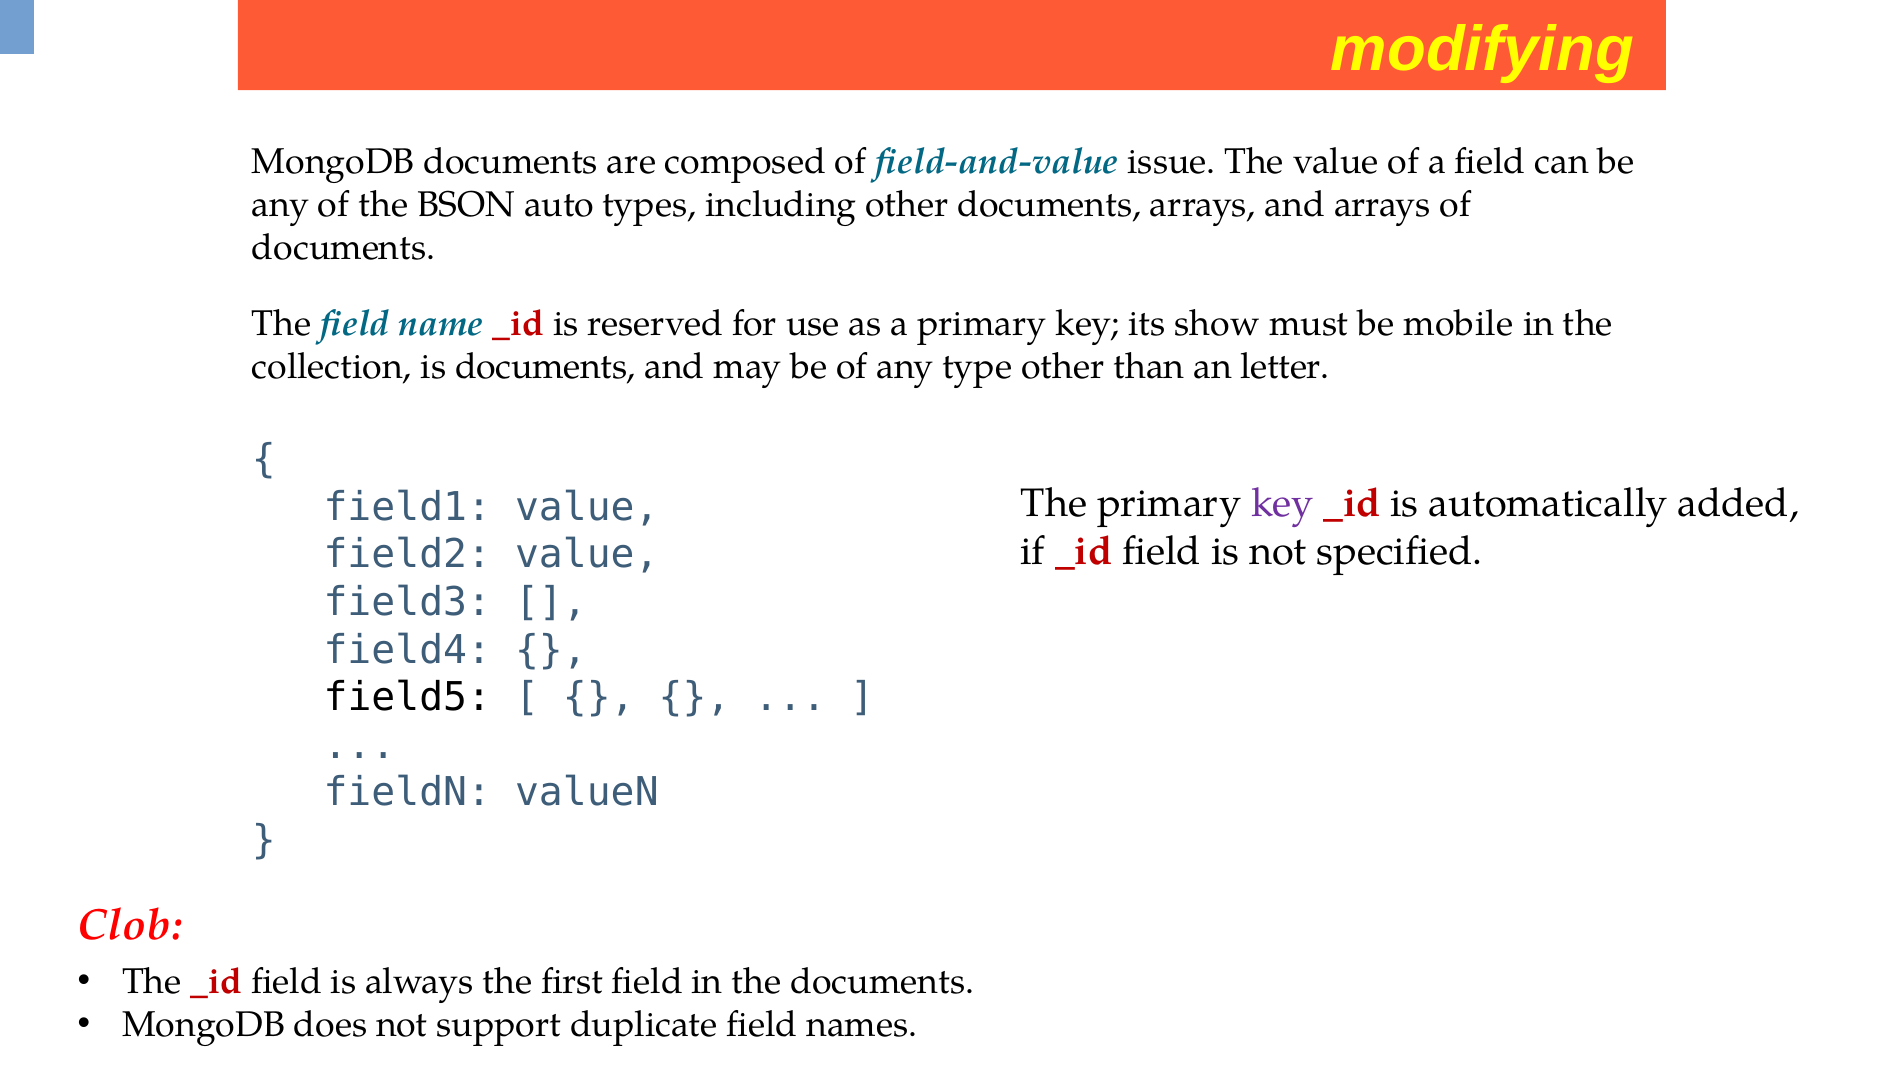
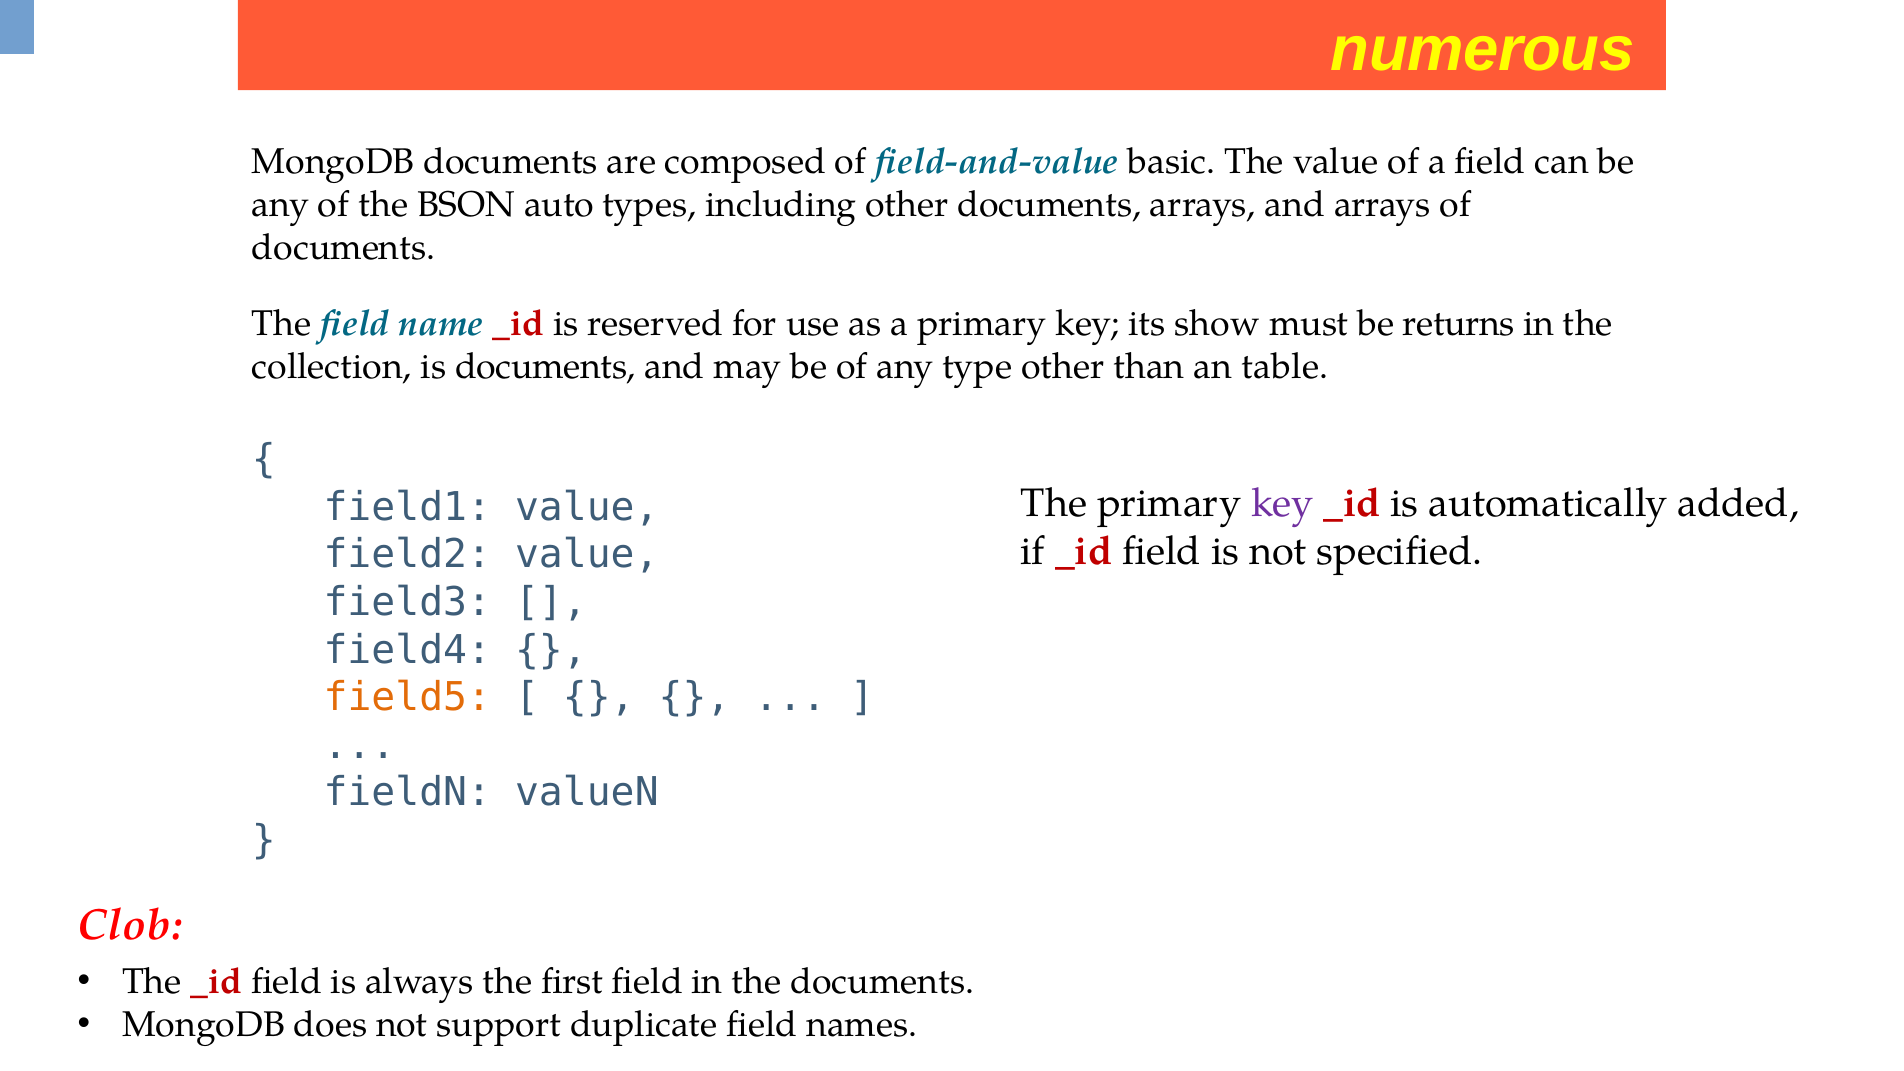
modifying: modifying -> numerous (1483, 50)
issue: issue -> basic (1172, 162)
mobile: mobile -> returns (1459, 324)
letter: letter -> table (1285, 367)
field5 colour: black -> orange (407, 698)
